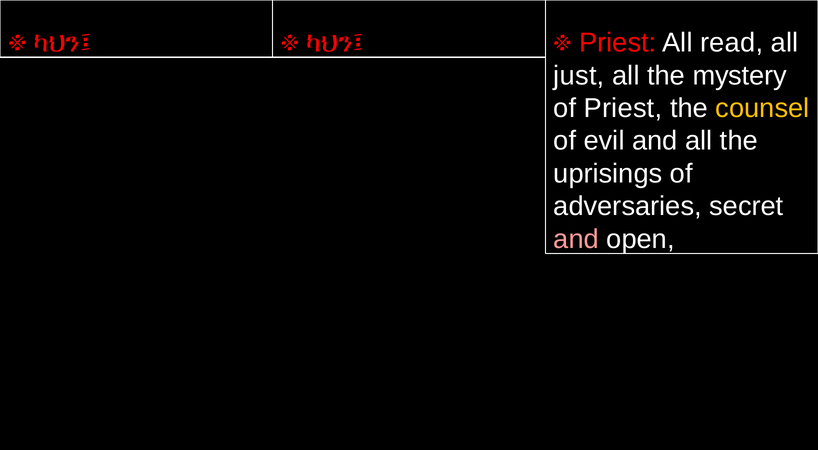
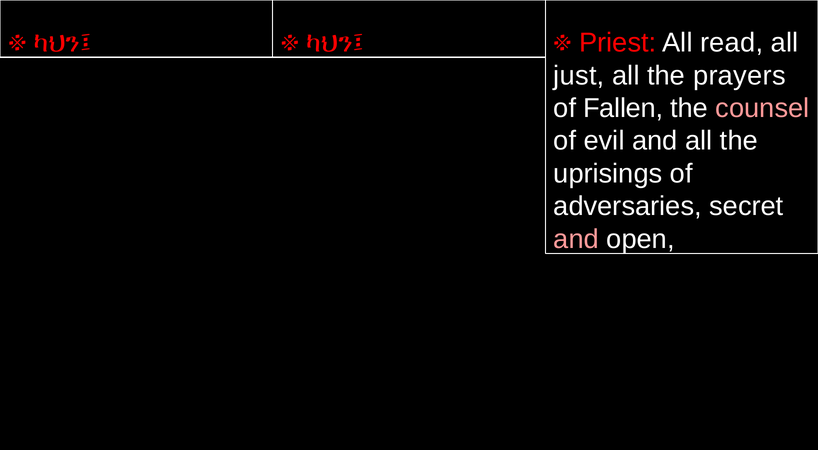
mystery: mystery -> prayers (739, 76)
of Priest: Priest -> Fallen (623, 108)
counsel colour: yellow -> pink (762, 108)
